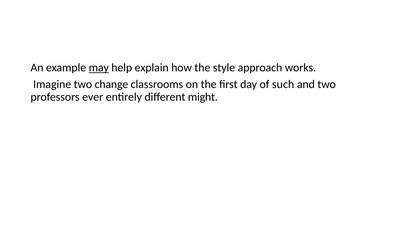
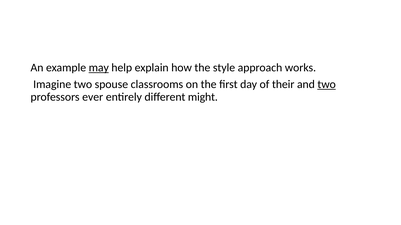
change: change -> spouse (111, 85)
such: such -> their (283, 85)
two underline: none -> present (327, 85)
